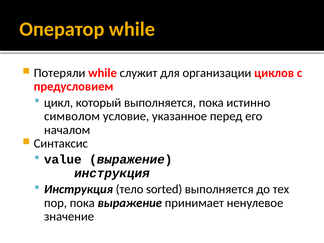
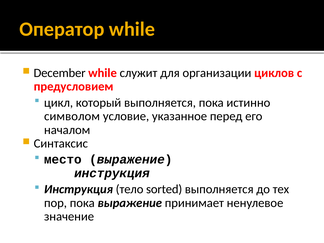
Потеряли: Потеряли -> December (60, 73)
value: value -> место (63, 160)
